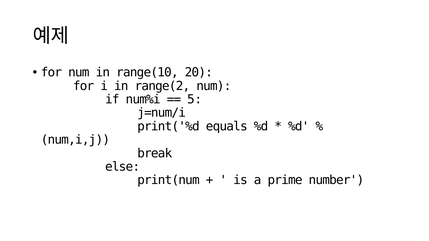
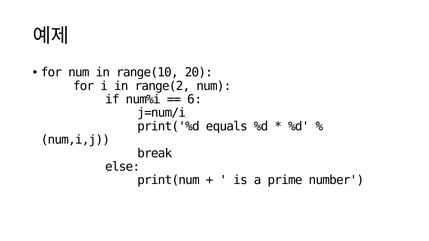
5: 5 -> 6 (195, 99)
